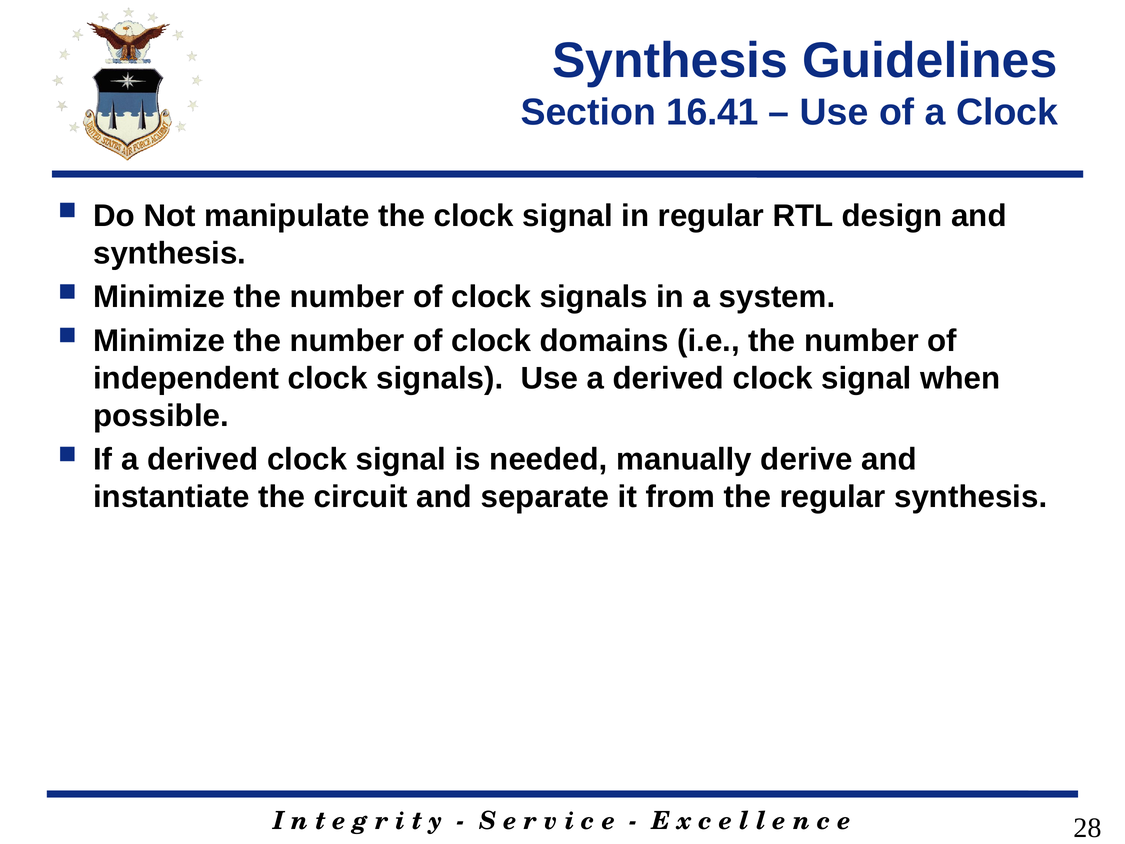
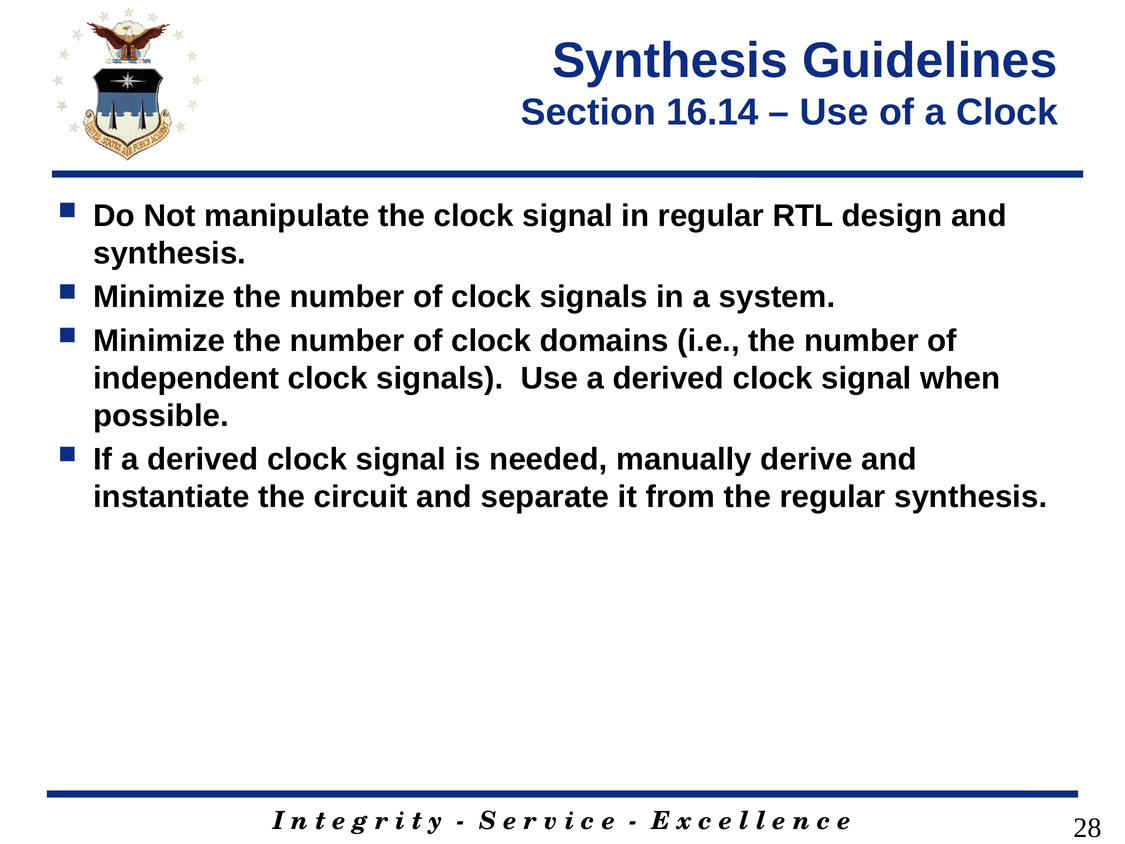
16.41: 16.41 -> 16.14 (712, 112)
